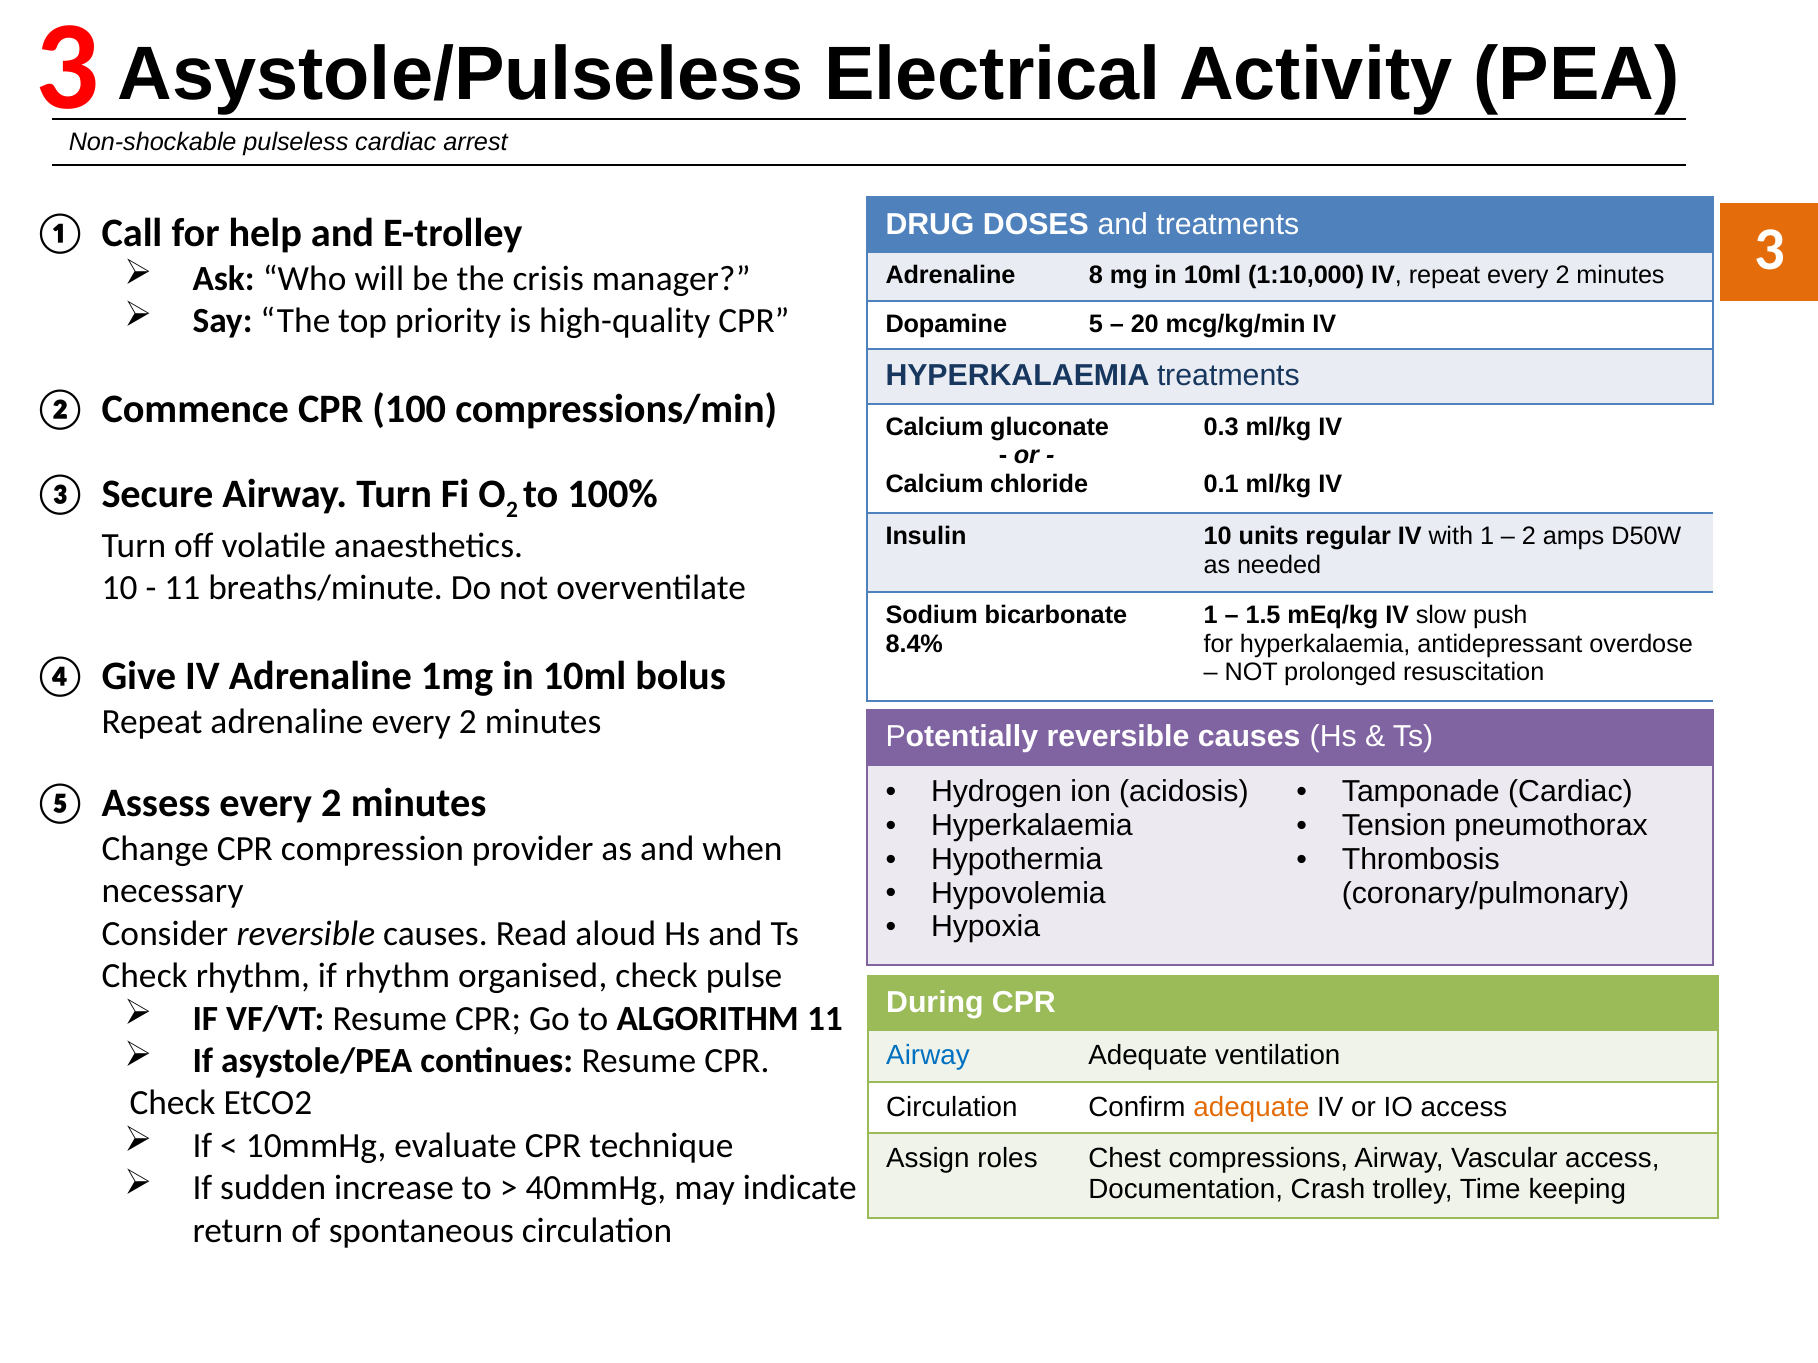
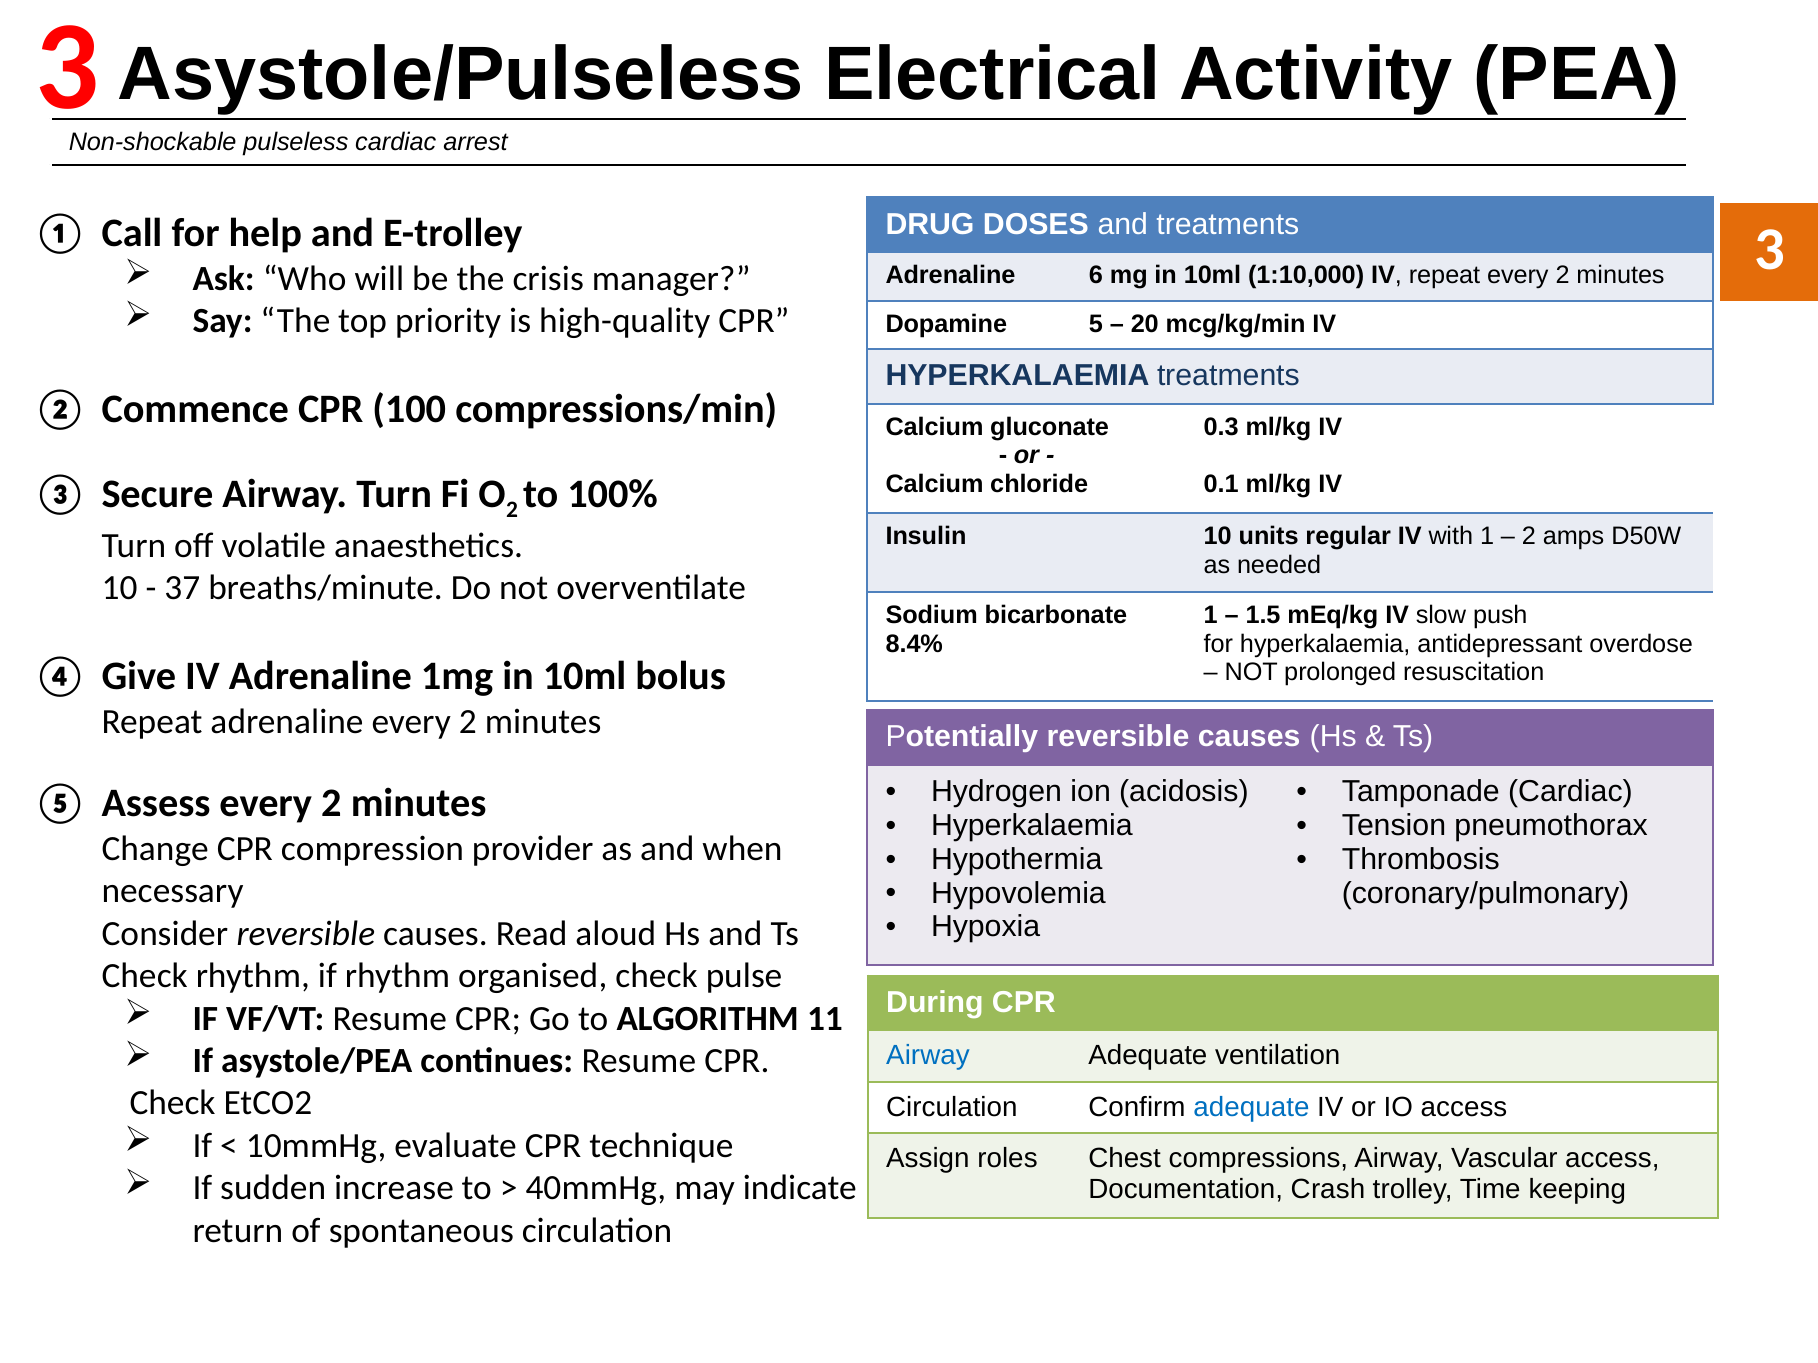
Adrenaline 8: 8 -> 6 (1096, 276)
11: 11 -> 37 (182, 588)
adequate colour: orange -> blue (1251, 1107)
